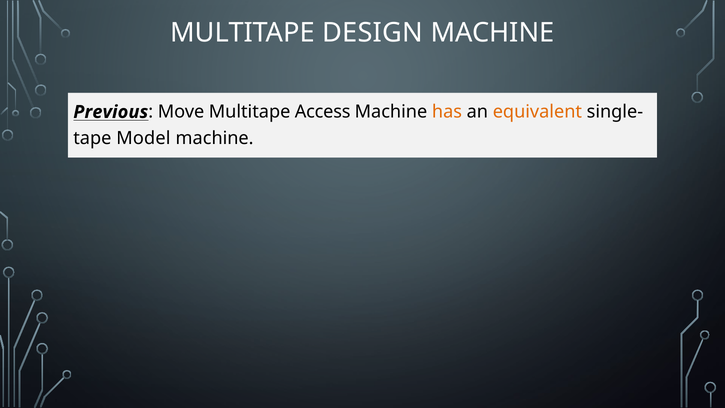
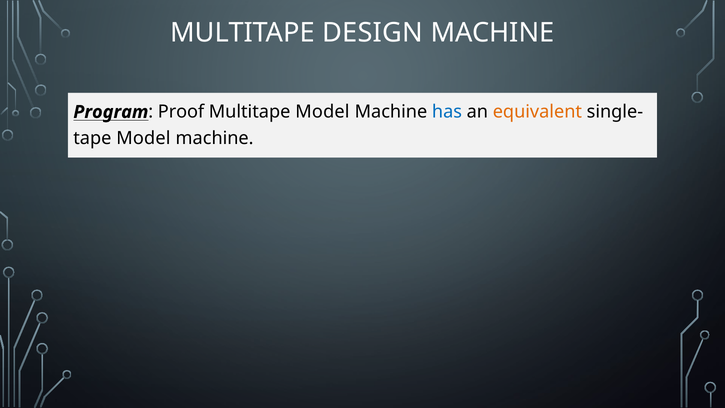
Previous: Previous -> Program (111, 112)
Move: Move -> Proof (181, 112)
Multitape Access: Access -> Model (322, 112)
has colour: orange -> blue (447, 112)
